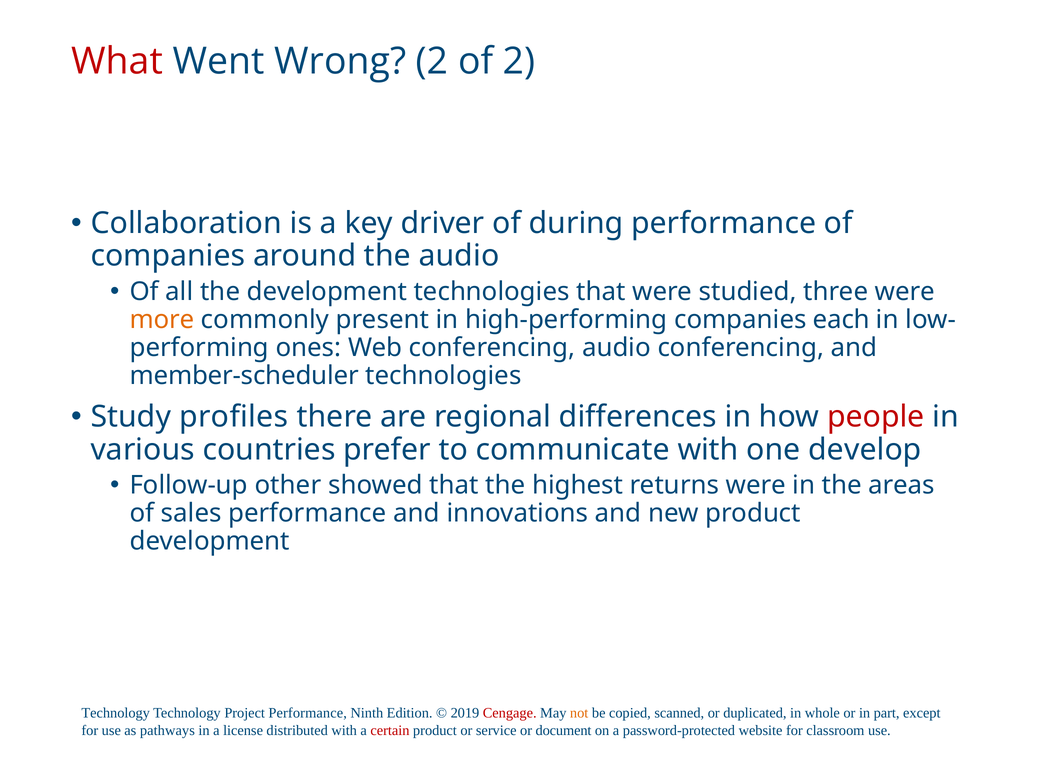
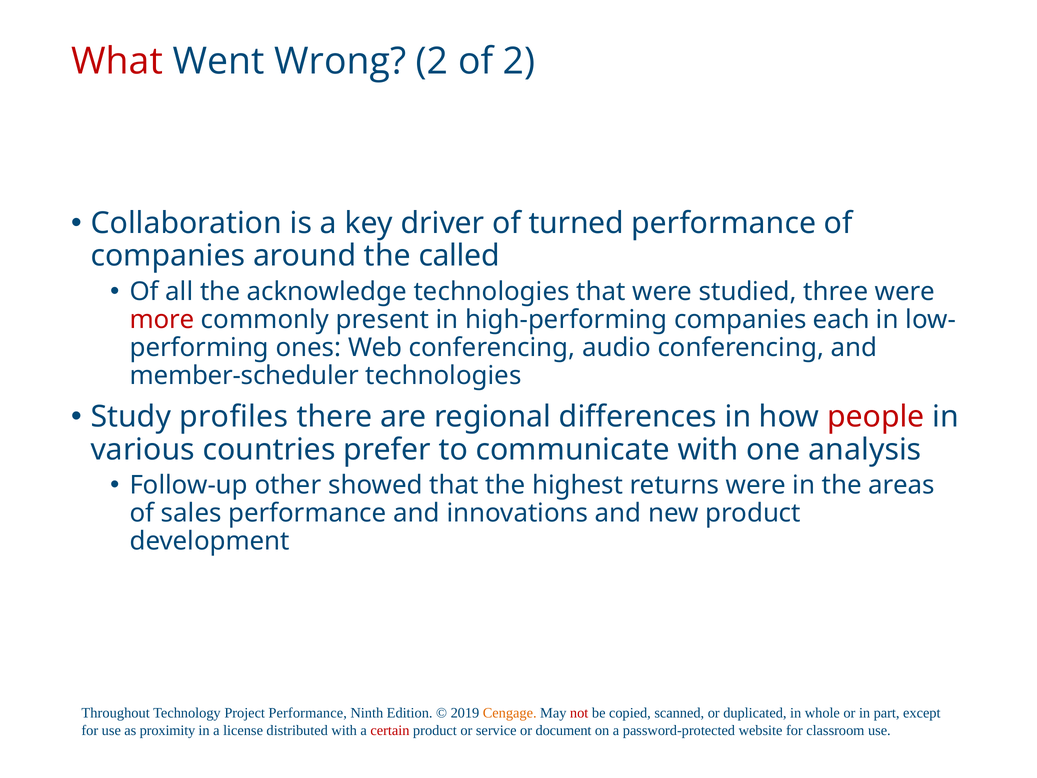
during: during -> turned (576, 223)
the audio: audio -> called (459, 256)
the development: development -> acknowledge (327, 292)
more colour: orange -> red (162, 320)
develop: develop -> analysis (865, 449)
Technology: Technology -> Throughout (116, 713)
Cengage colour: red -> orange (510, 713)
not colour: orange -> red (579, 713)
pathways: pathways -> proximity (167, 730)
